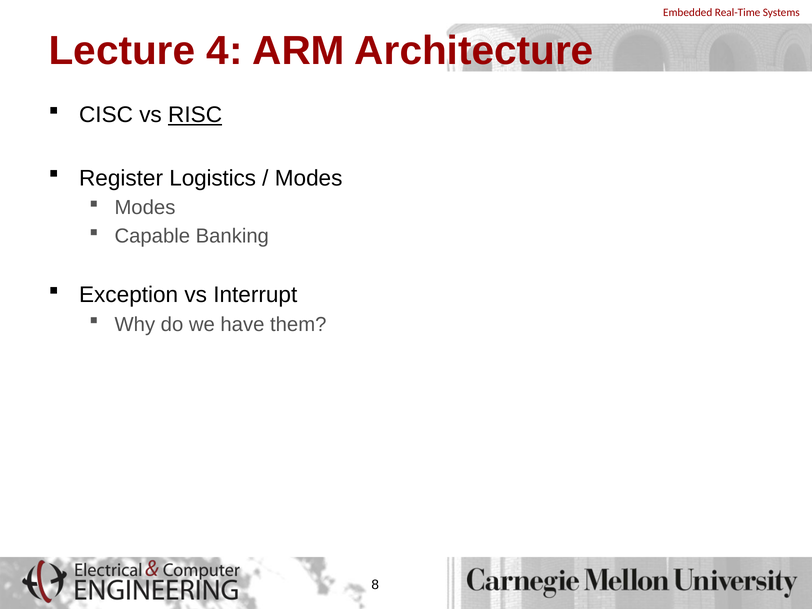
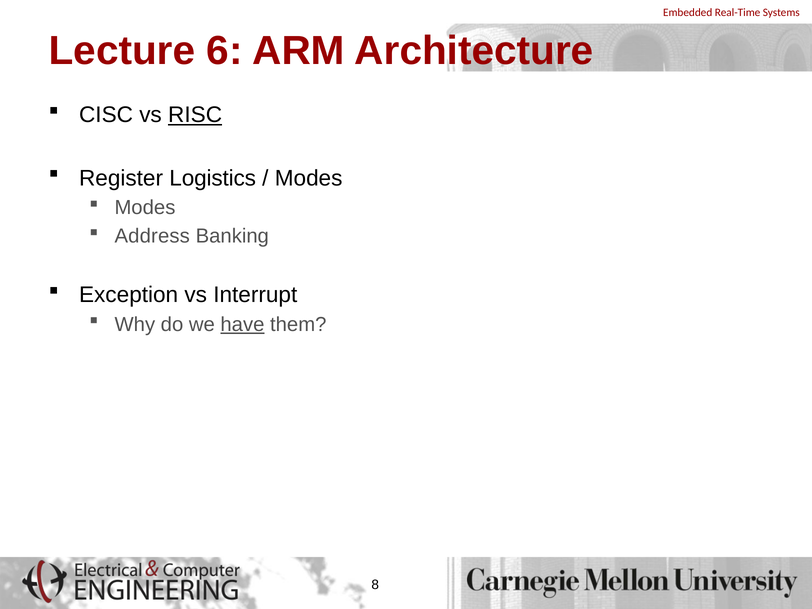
4: 4 -> 6 (225, 51)
Capable: Capable -> Address (152, 236)
have underline: none -> present (242, 325)
